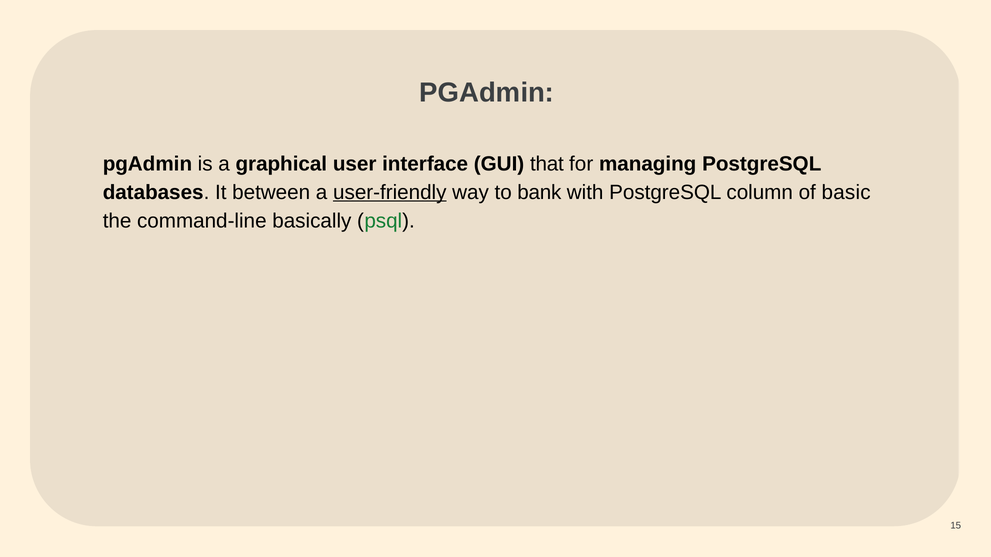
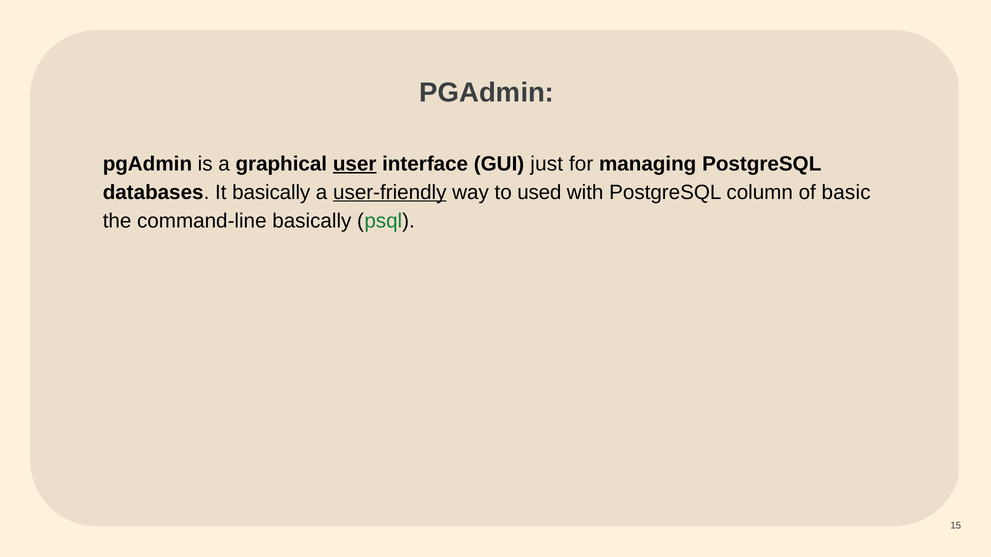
user underline: none -> present (355, 164)
that: that -> just (547, 164)
It between: between -> basically (271, 192)
bank: bank -> used (539, 192)
